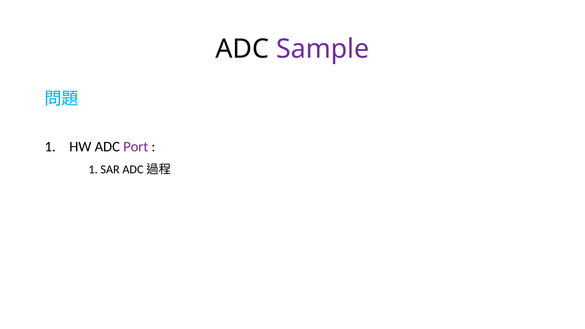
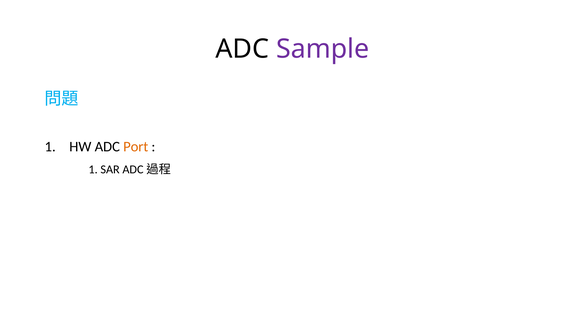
Port colour: purple -> orange (136, 147)
